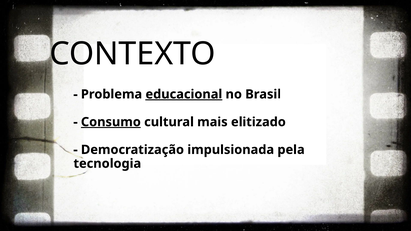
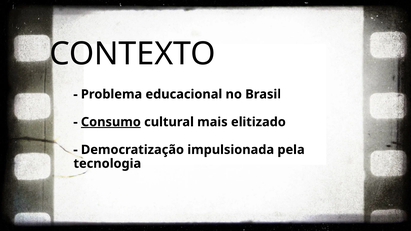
educacional underline: present -> none (184, 94)
